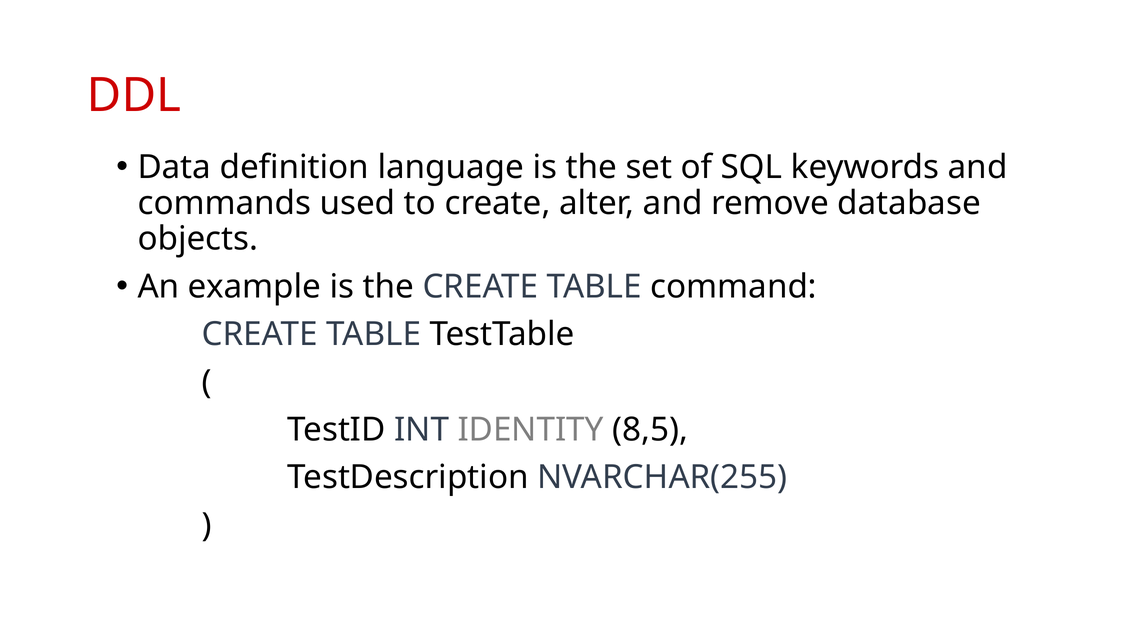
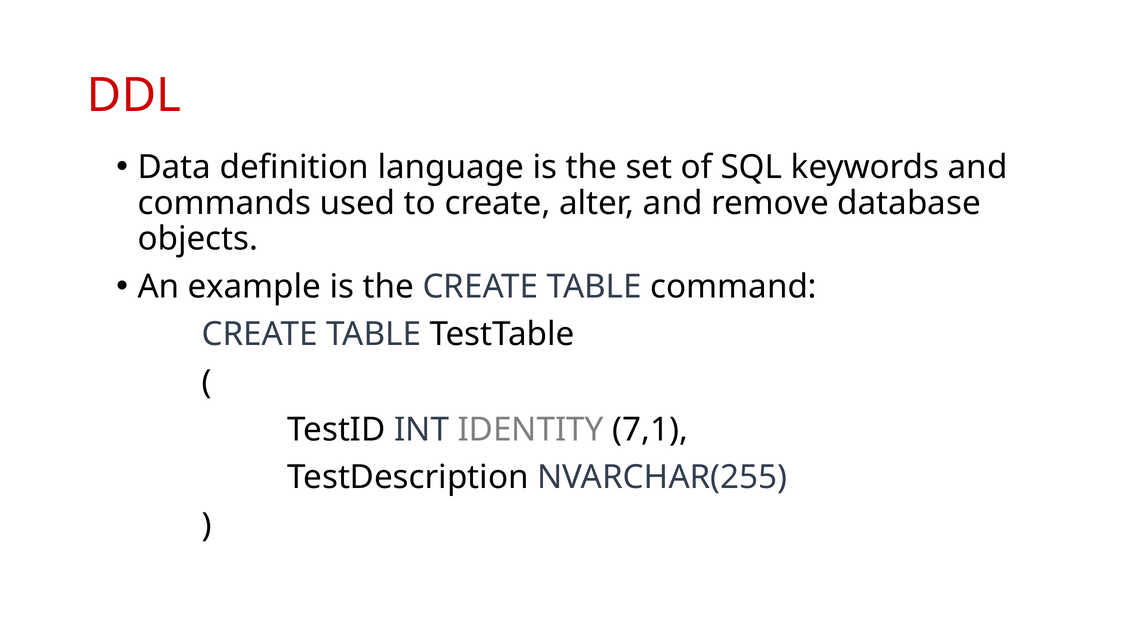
8,5: 8,5 -> 7,1 (650, 430)
